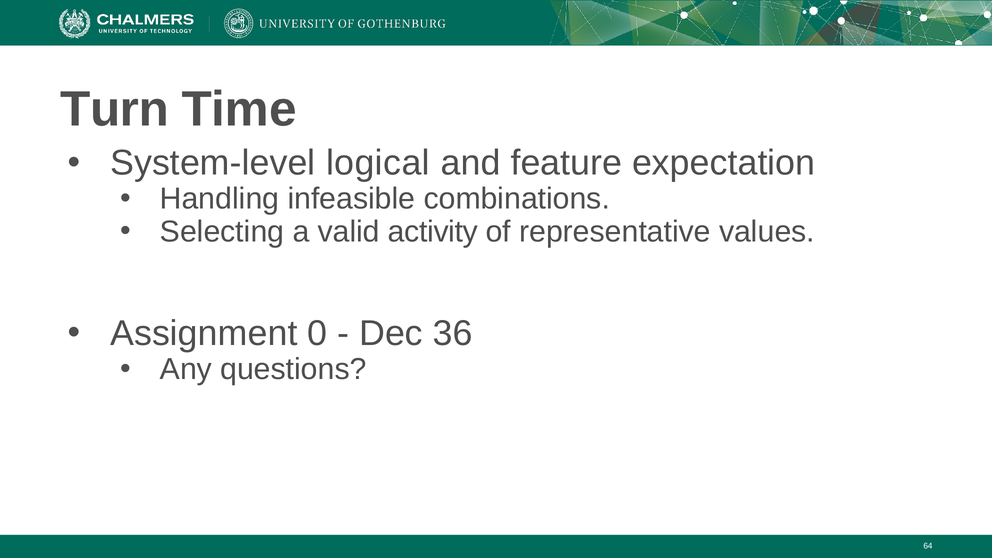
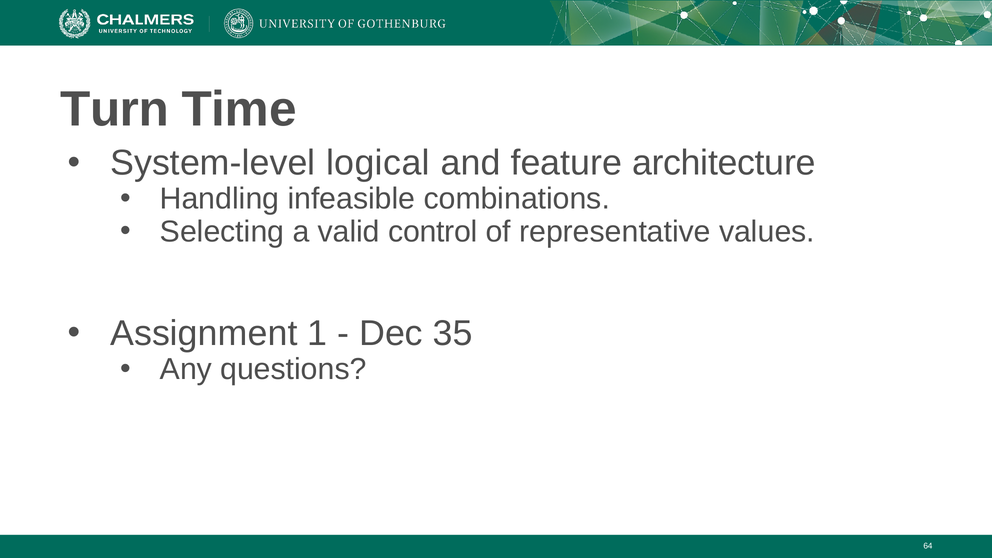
expectation: expectation -> architecture (724, 163)
activity: activity -> control (433, 232)
0: 0 -> 1 (317, 334)
36: 36 -> 35 (453, 334)
